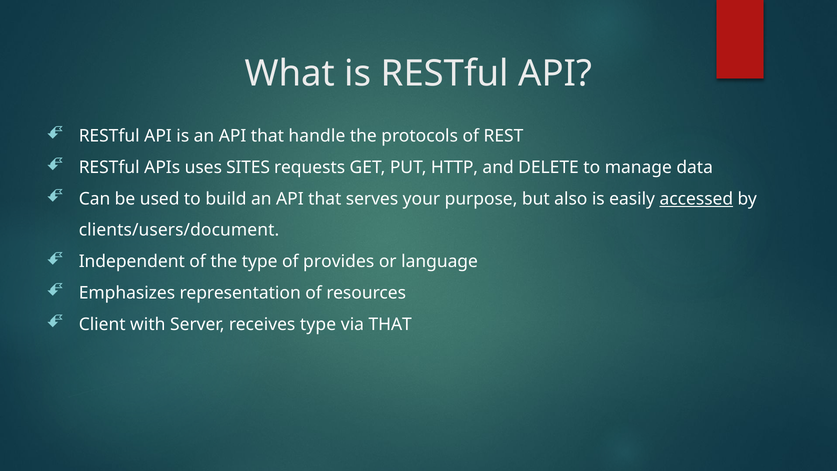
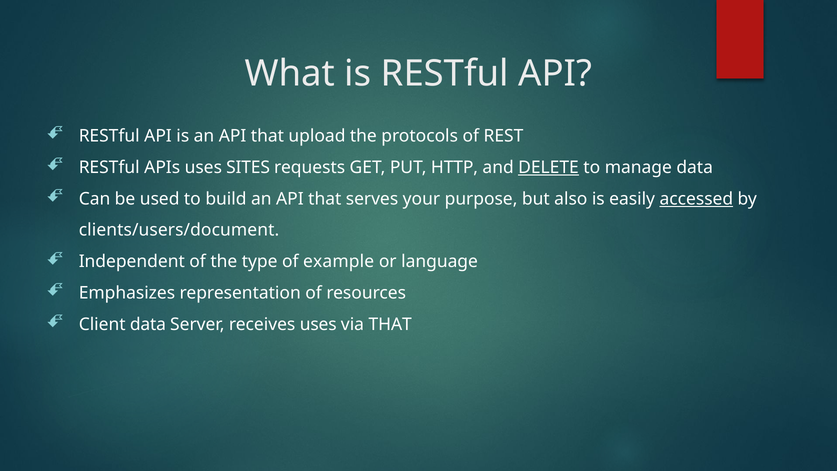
handle: handle -> upload (317, 136)
DELETE underline: none -> present (549, 167)
provides: provides -> example (339, 261)
Client with: with -> data (148, 324)
receives type: type -> uses (318, 324)
